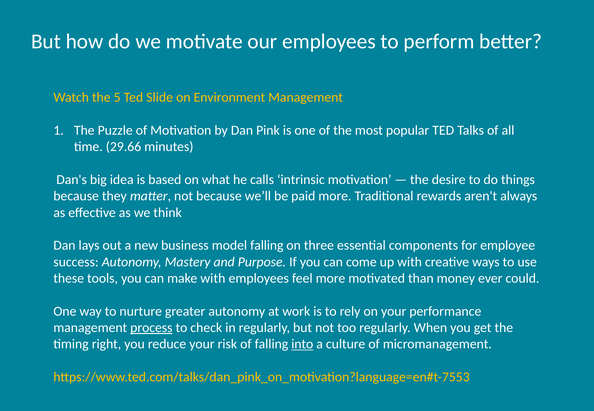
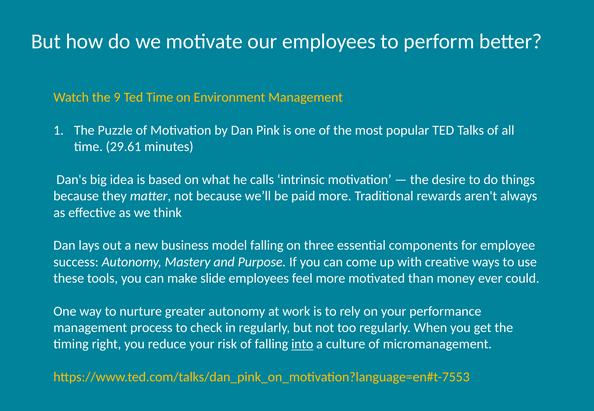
5: 5 -> 9 (117, 97)
Ted Slide: Slide -> Time (160, 97)
29.66: 29.66 -> 29.61 (123, 147)
make with: with -> slide (213, 278)
process underline: present -> none (151, 328)
